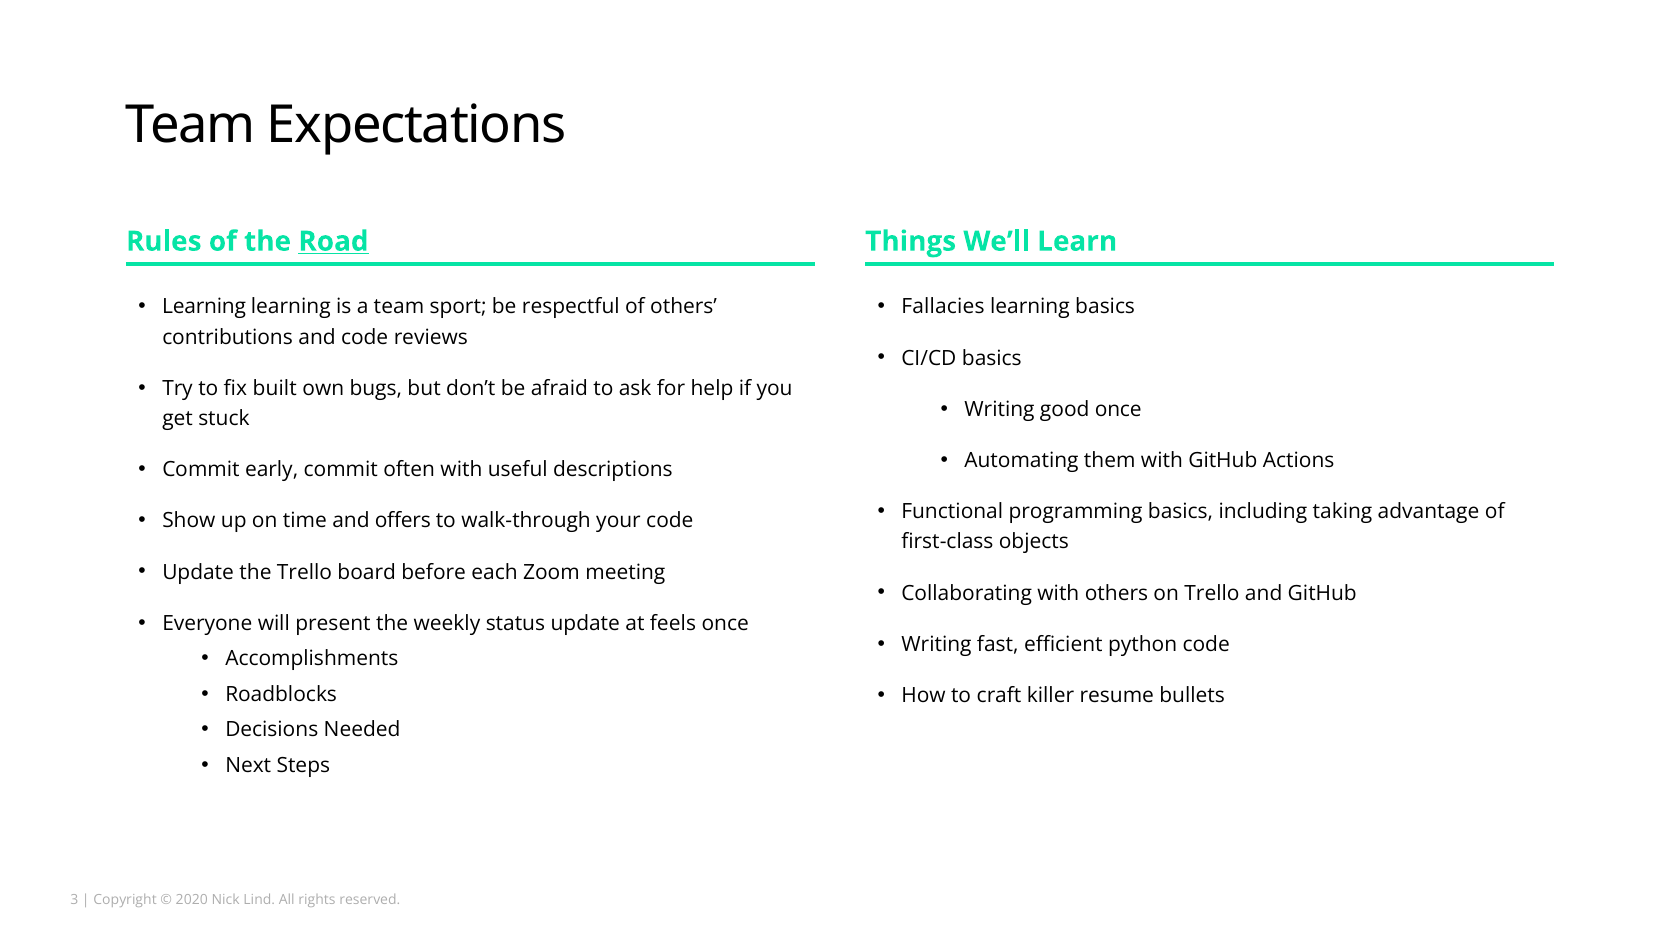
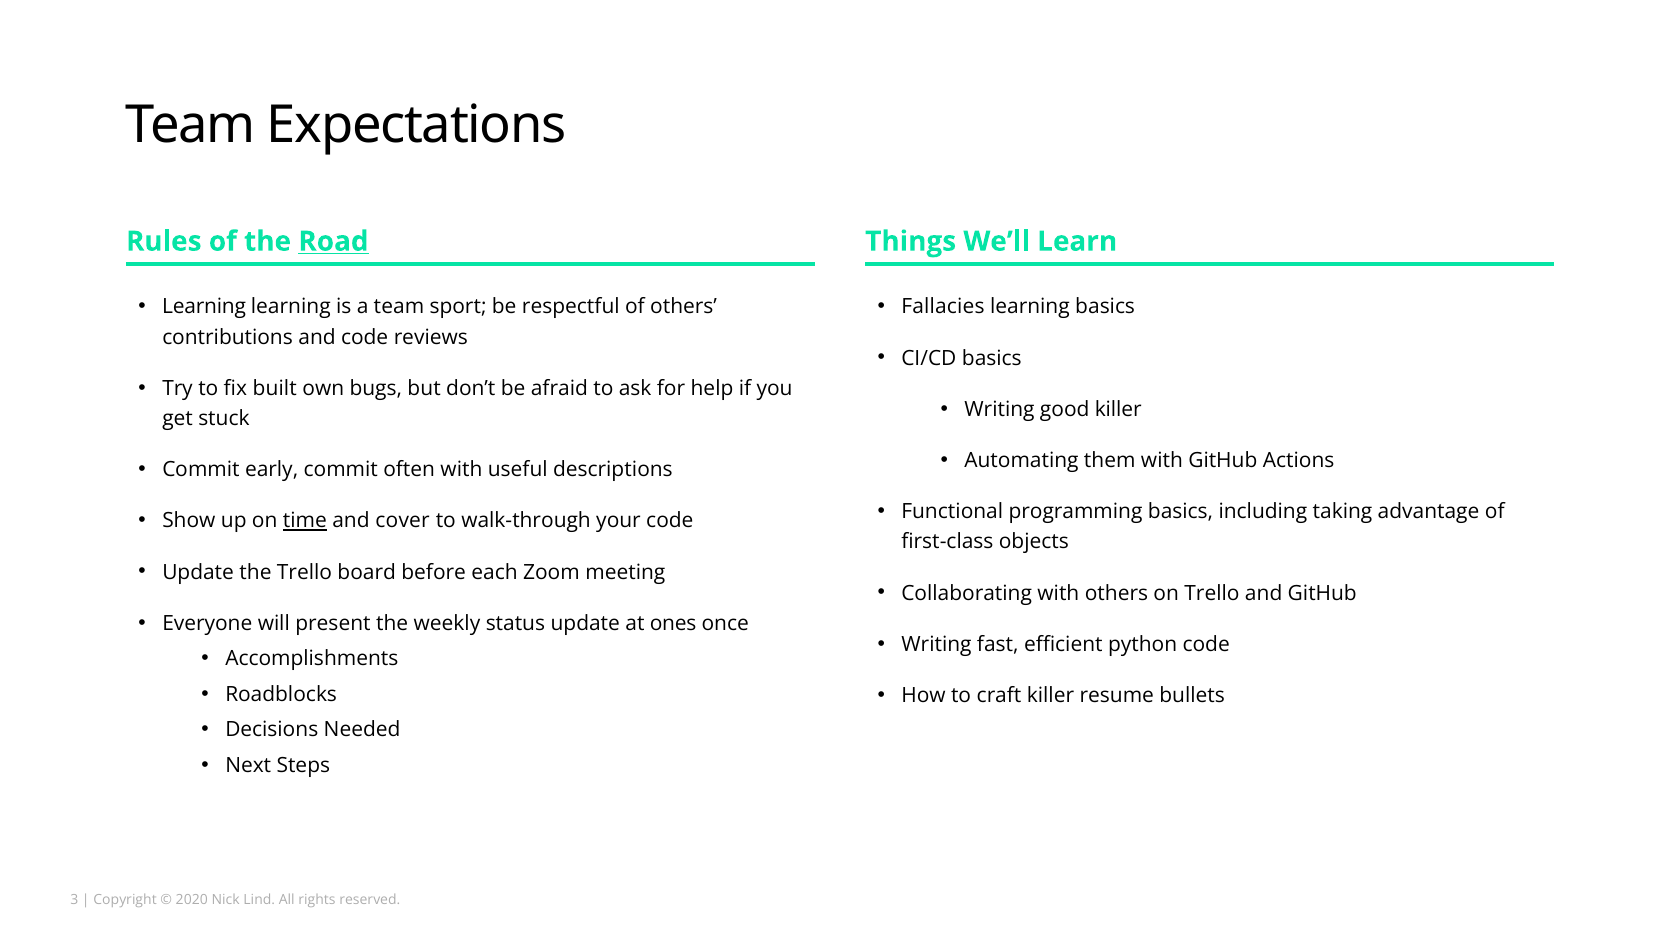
good once: once -> killer (1118, 409)
time underline: none -> present (305, 521)
offers: offers -> cover (403, 521)
feels: feels -> ones (673, 623)
